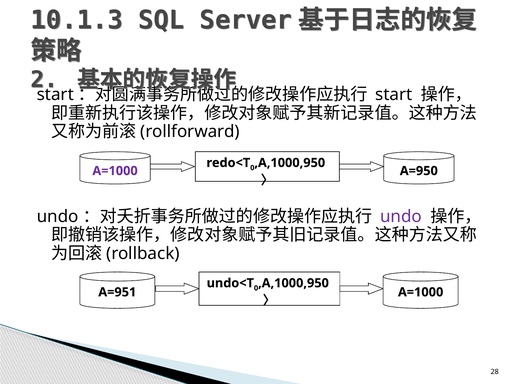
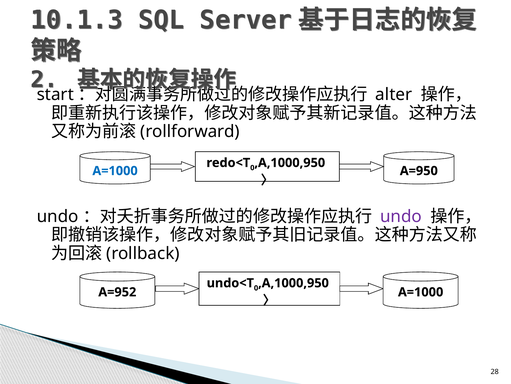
start: start -> alter (394, 94)
A=1000 colour: purple -> blue (115, 171)
A=951: A=951 -> A=952 (117, 292)
